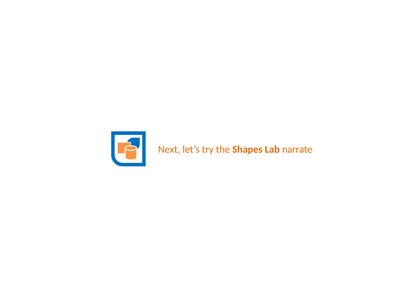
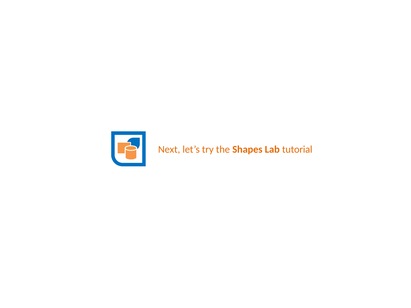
narrate: narrate -> tutorial (297, 150)
